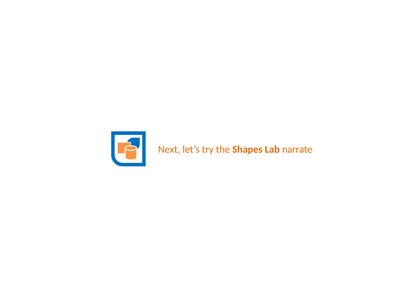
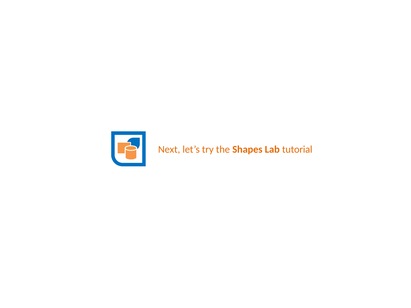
narrate: narrate -> tutorial (297, 150)
